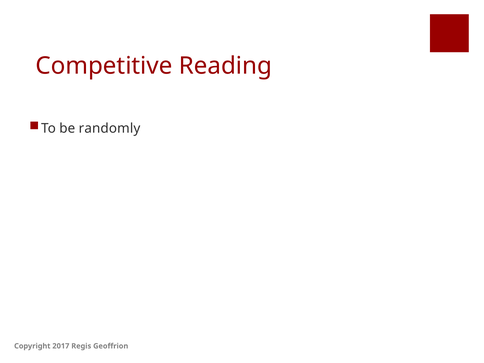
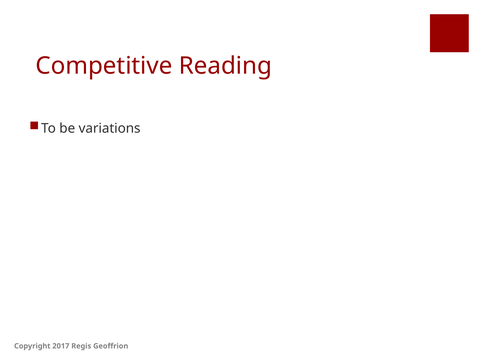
randomly: randomly -> variations (110, 128)
